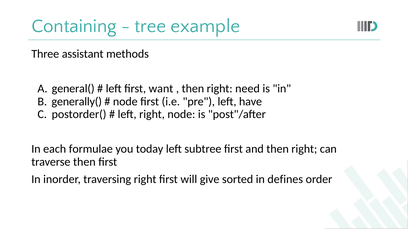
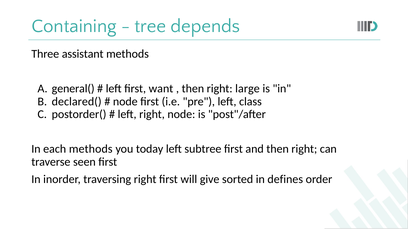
example: example -> depends (205, 26)
need: need -> large (247, 89)
generally(: generally( -> declared( (77, 102)
have: have -> class (250, 102)
each formulae: formulae -> methods (91, 149)
traverse then: then -> seen (84, 162)
